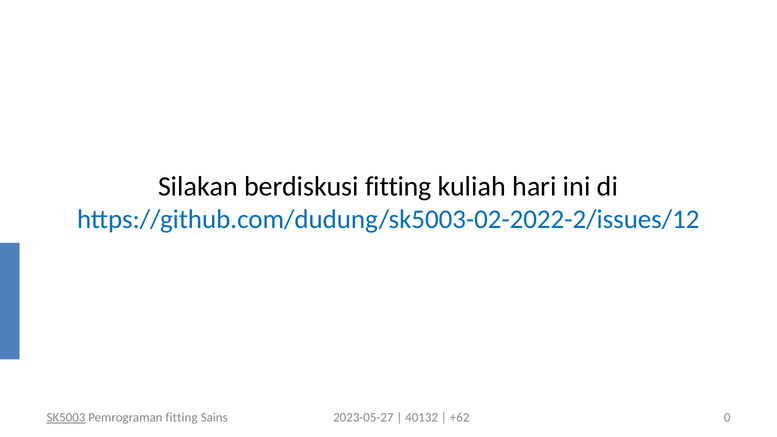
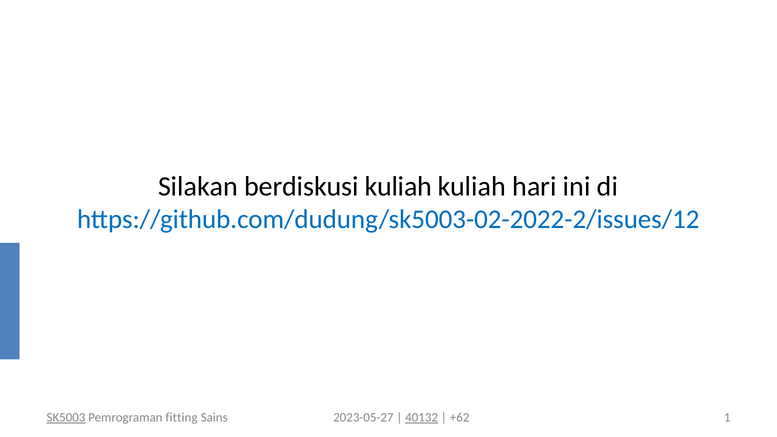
berdiskusi fitting: fitting -> kuliah (398, 186)
40132 underline: none -> present (422, 418)
0: 0 -> 1 (727, 417)
